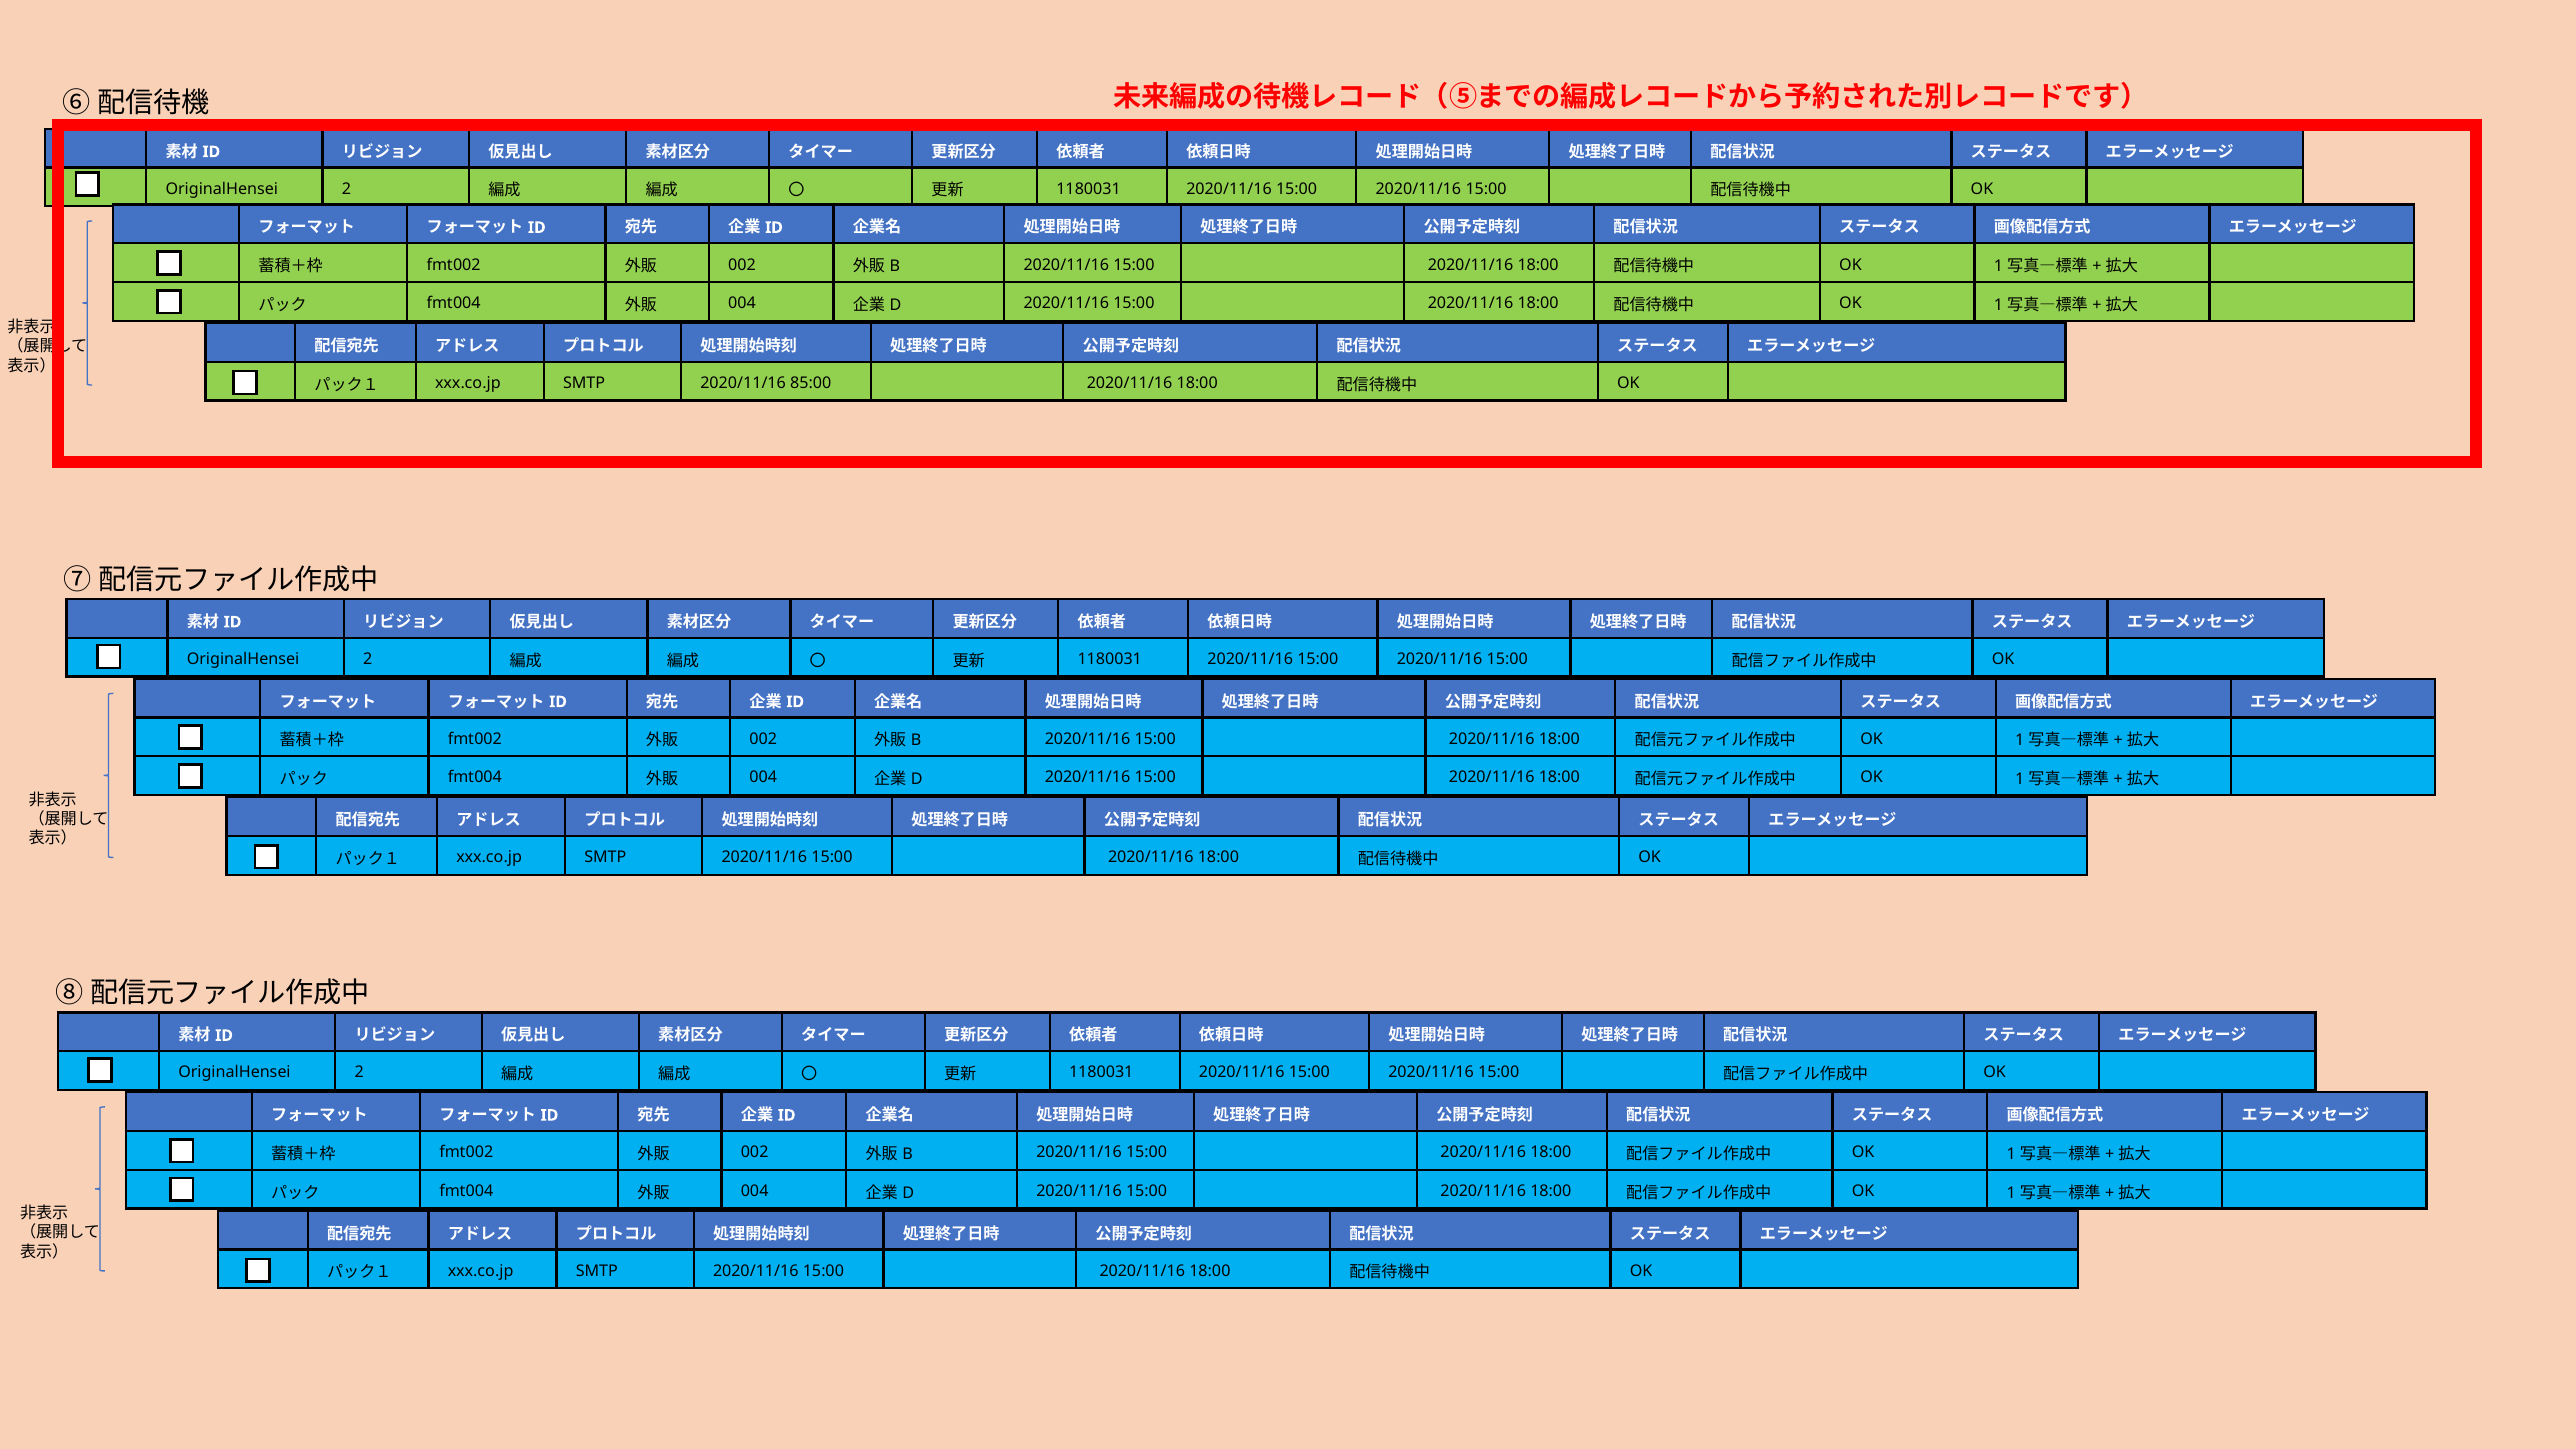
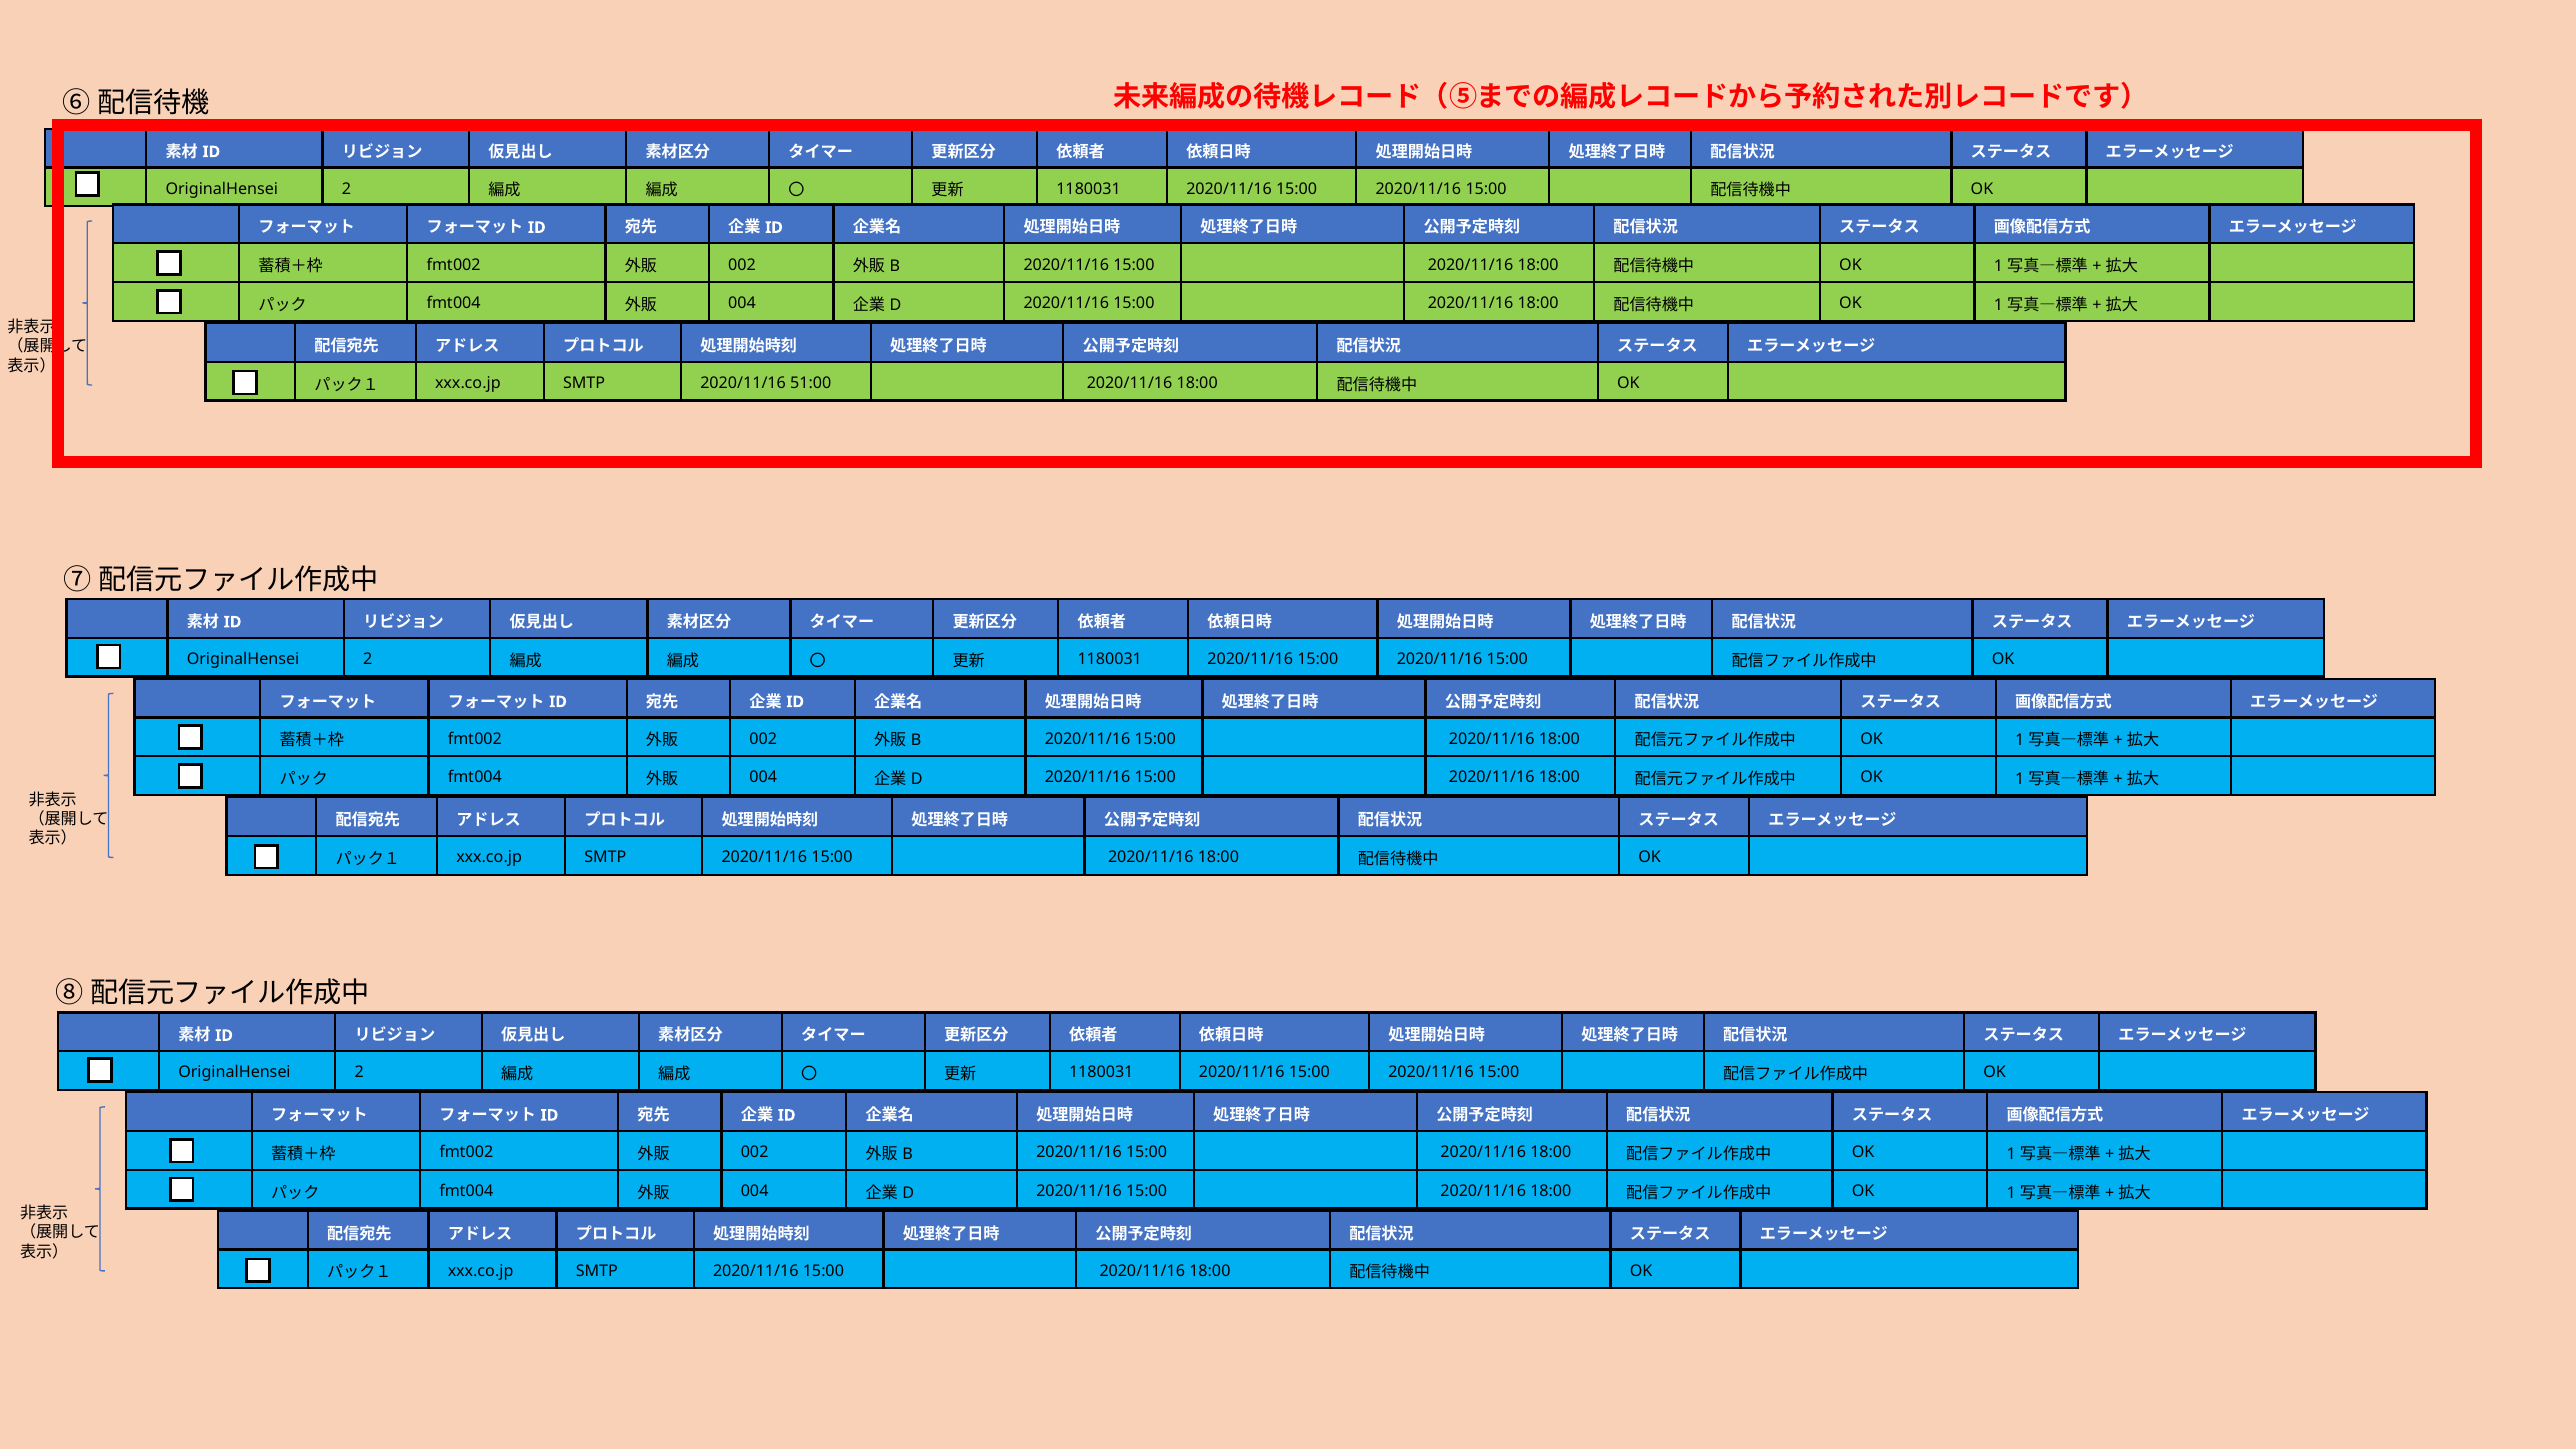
85:00: 85:00 -> 51:00 (811, 383)
